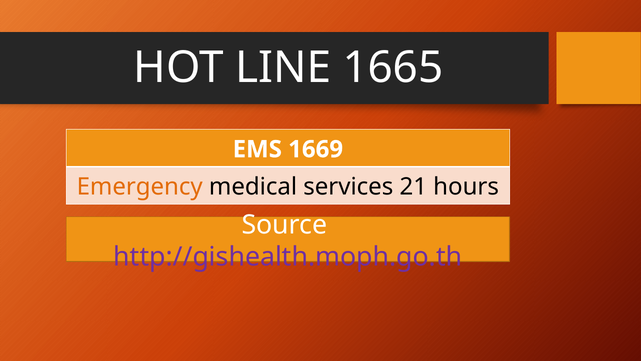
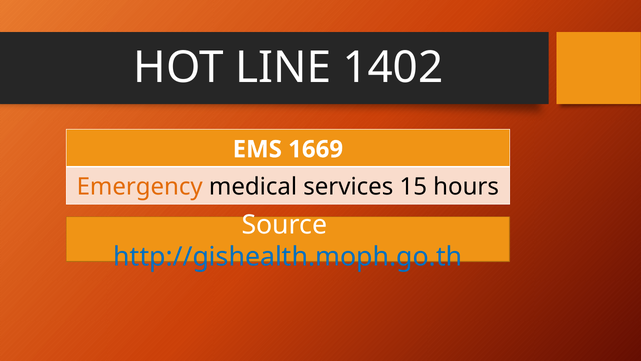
1665: 1665 -> 1402 (393, 68)
21: 21 -> 15 (413, 187)
http://gishealth.moph.go.th colour: purple -> blue (288, 257)
